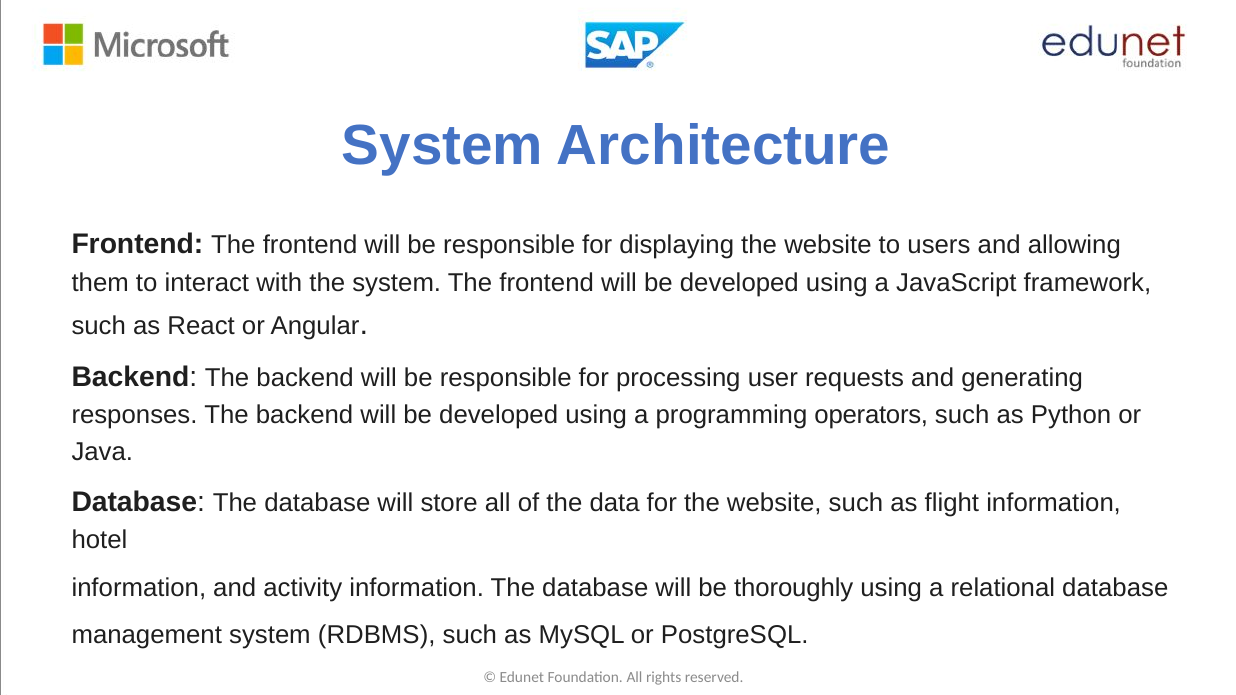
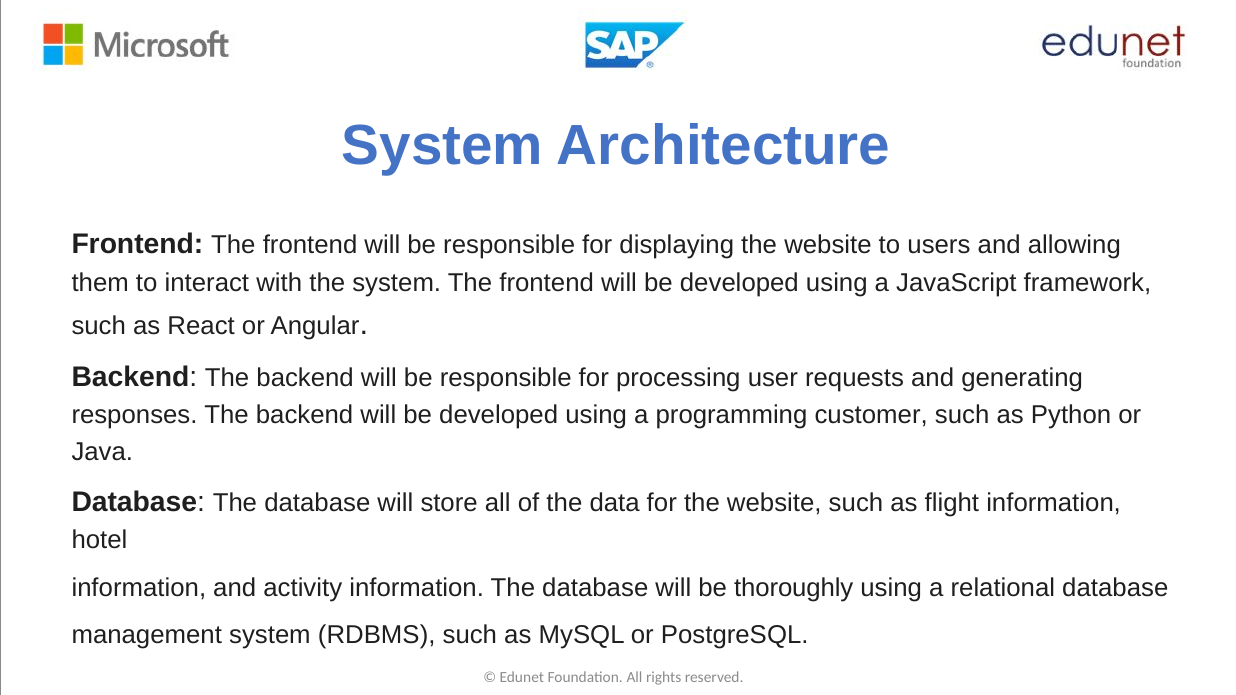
operators: operators -> customer (871, 415)
